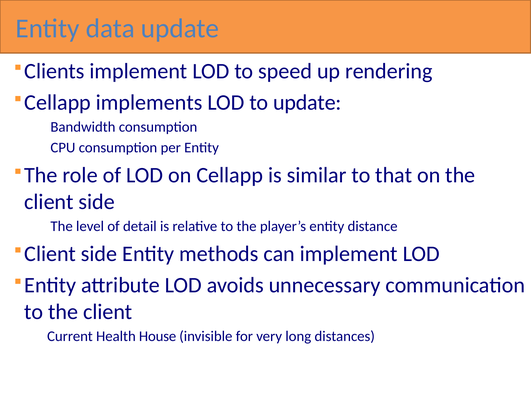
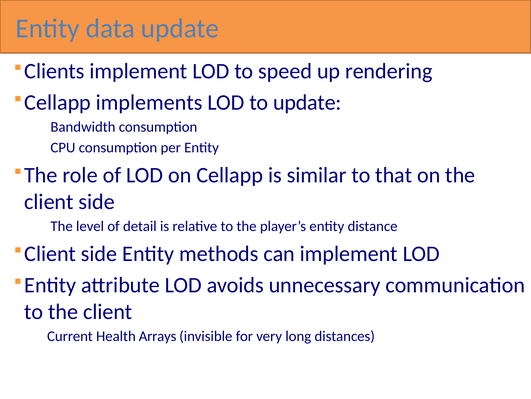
House: House -> Arrays (158, 336)
